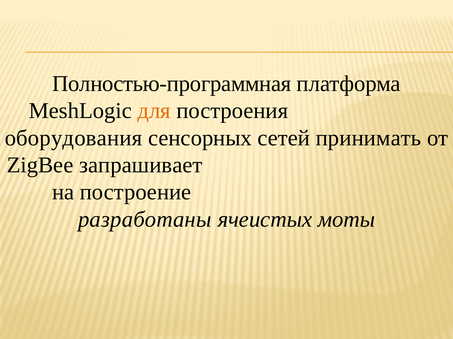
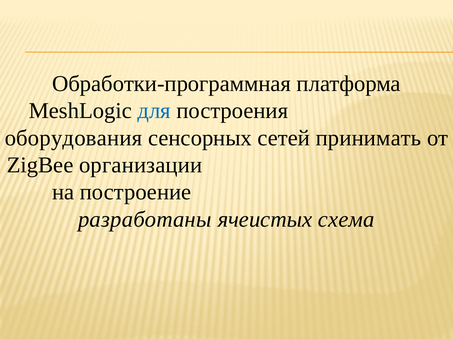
Полностью-программная: Полностью-программная -> Обработки-программная (172, 84)
для colour: orange -> blue (154, 111)
запрашивает: запрашивает -> организации (141, 165)
моты: моты -> схема (346, 220)
